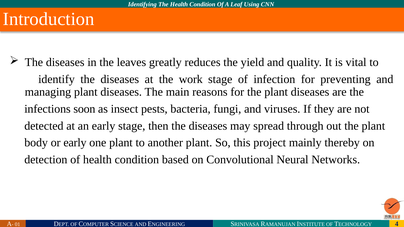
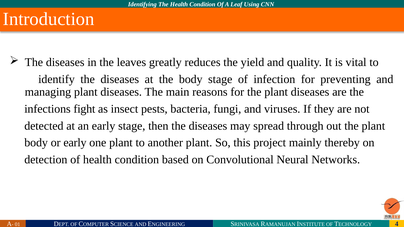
the work: work -> body (191, 79)
soon: soon -> fight (84, 109)
